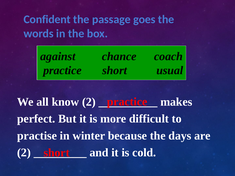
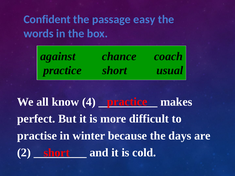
goes: goes -> easy (144, 19)
know 2: 2 -> 4 (89, 102)
